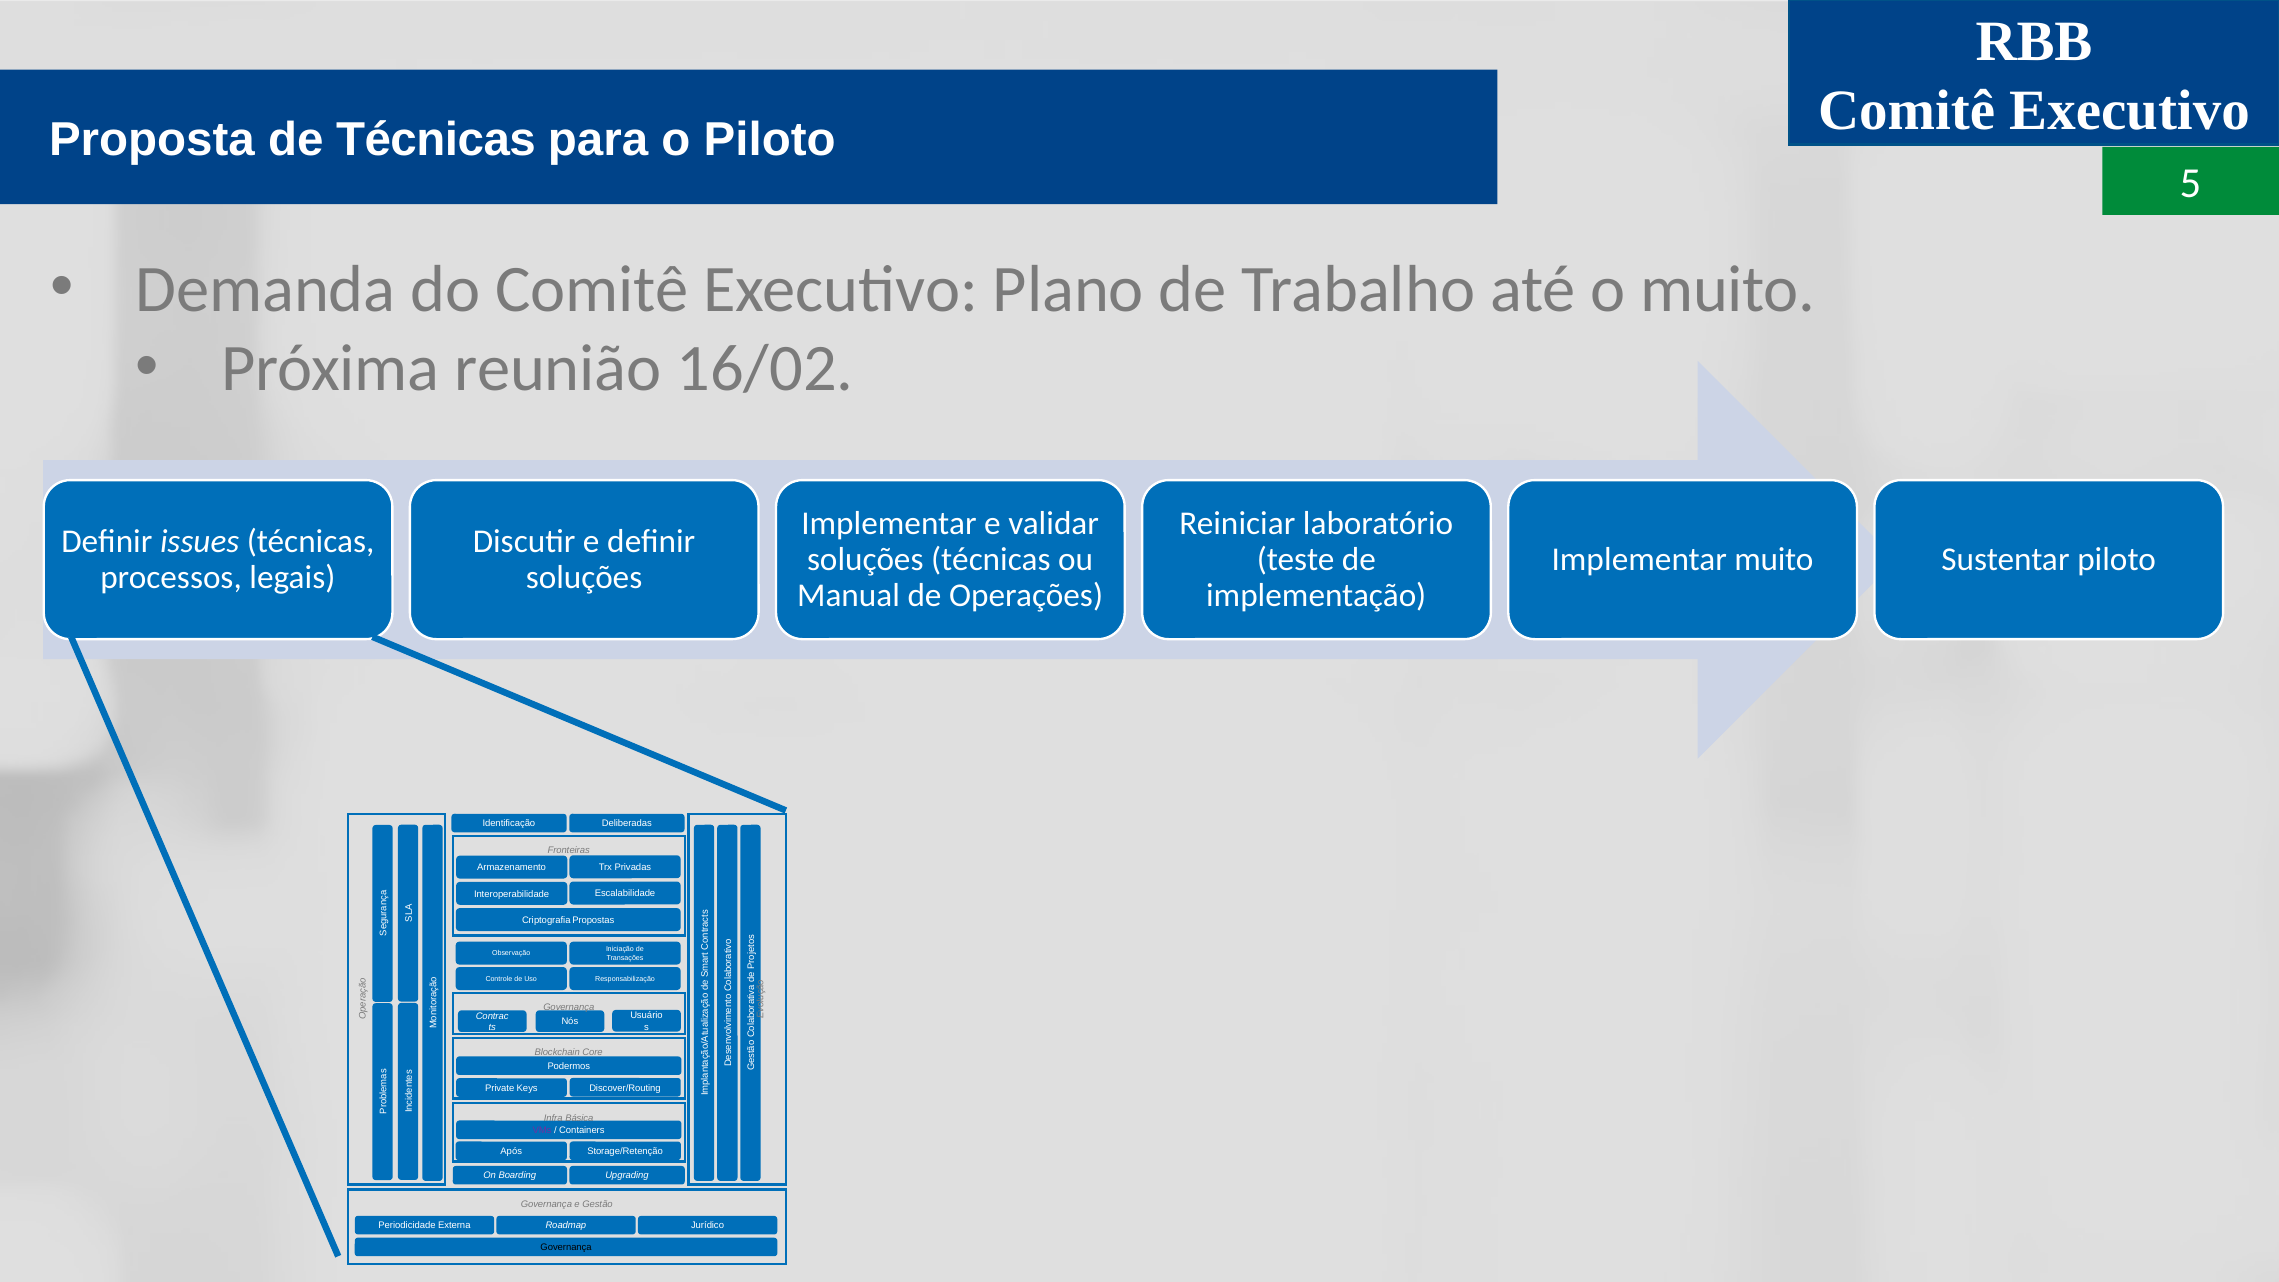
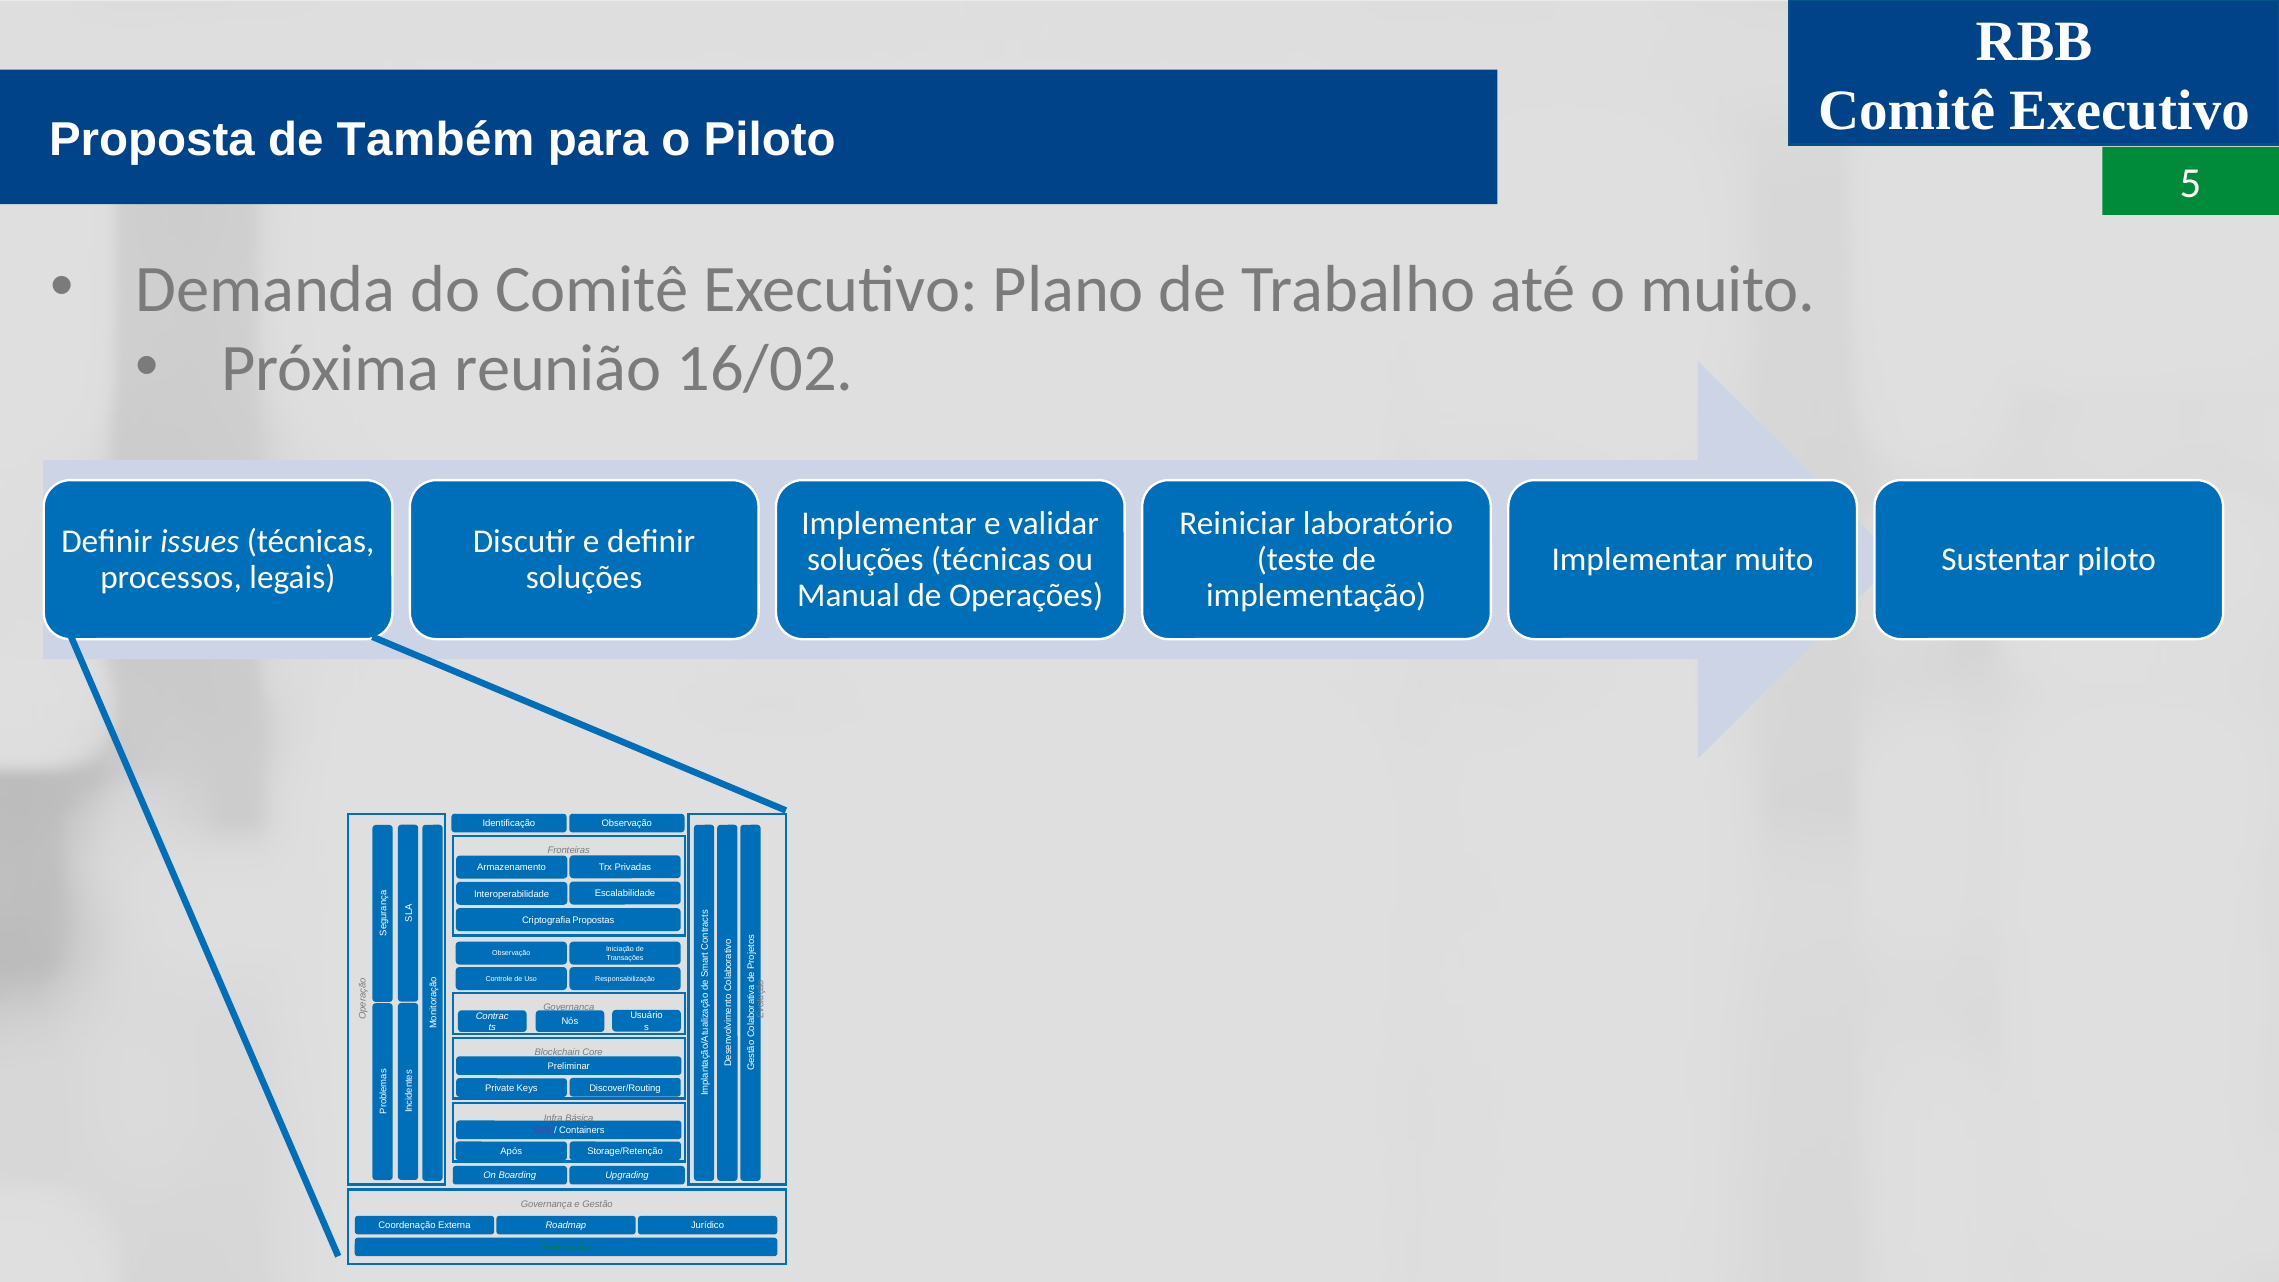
de Técnicas: Técnicas -> Também (436, 140)
Deliberadas: Deliberadas -> Observação (627, 824)
Podermos: Podermos -> Preliminar (569, 1066)
Periodicidade: Periodicidade -> Coordenação (407, 1226)
Governança colour: black -> green (566, 1248)
